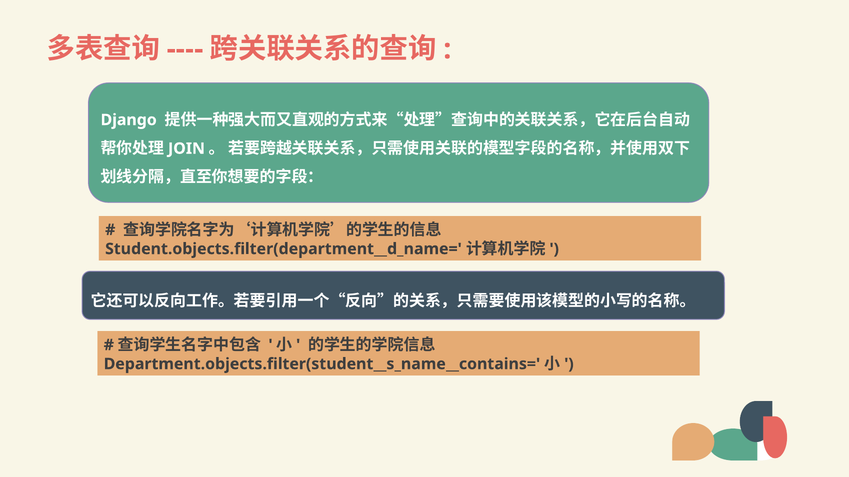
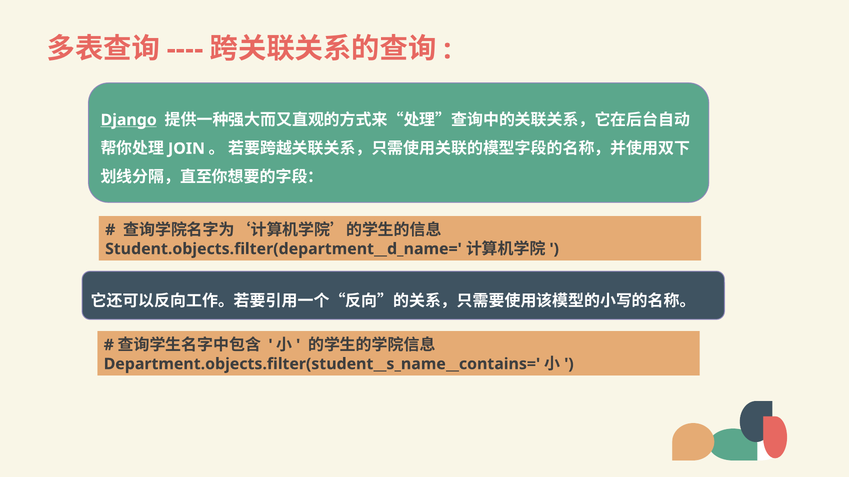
Django underline: none -> present (129, 120)
